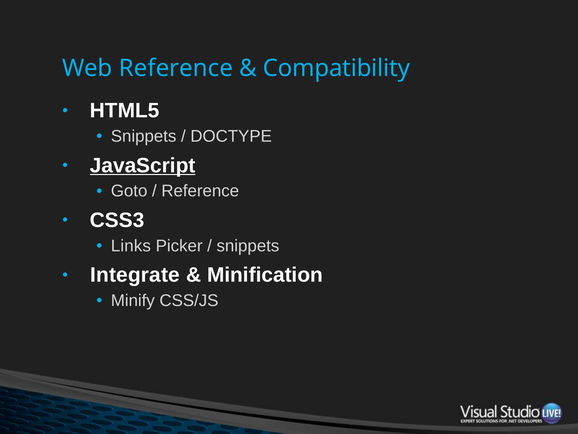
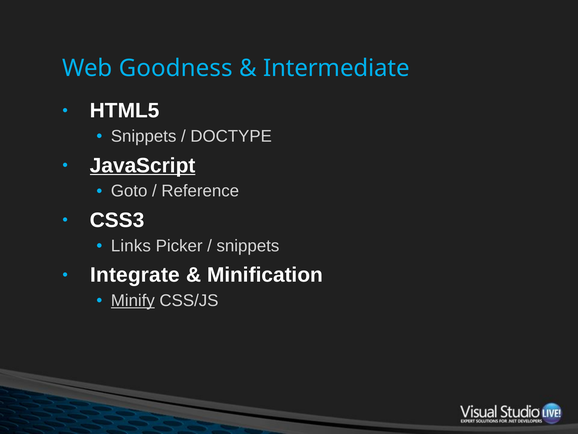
Web Reference: Reference -> Goodness (176, 68)
Compatibility: Compatibility -> Intermediate (336, 68)
Minify underline: none -> present (133, 300)
